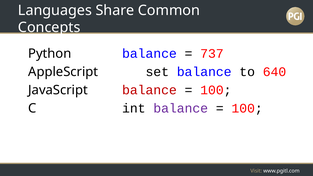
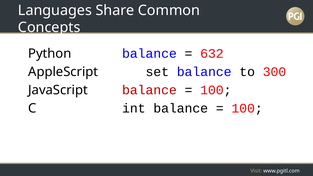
737: 737 -> 632 (212, 54)
640: 640 -> 300 (275, 72)
balance colour: purple -> black (181, 108)
